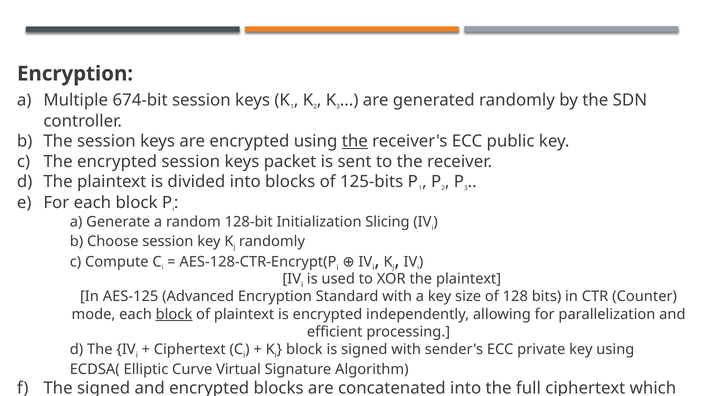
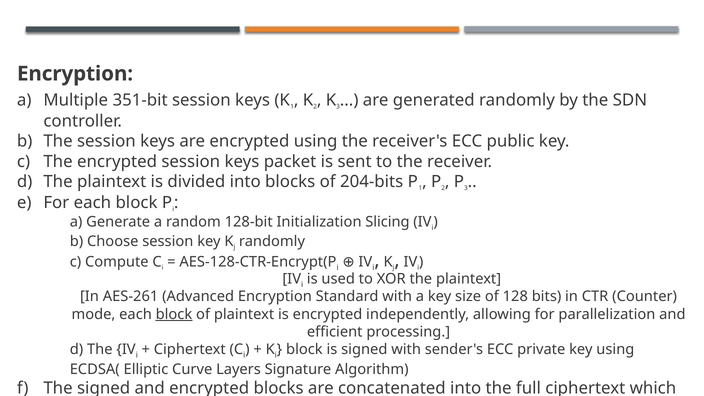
674-bit: 674-bit -> 351-bit (140, 100)
the underline: present -> none (355, 141)
125-bits: 125-bits -> 204-bits (372, 182)
AES-125: AES-125 -> AES-261 (131, 297)
Virtual: Virtual -> Layers (238, 369)
